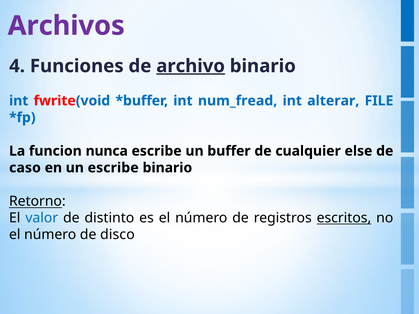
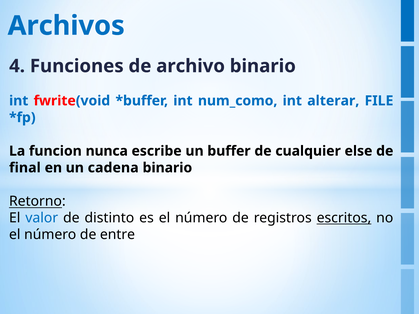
Archivos colour: purple -> blue (66, 26)
archivo underline: present -> none (191, 66)
num_fread: num_fread -> num_como (238, 101)
caso: caso -> final (25, 168)
un escribe: escribe -> cadena (113, 168)
disco: disco -> entre (117, 235)
